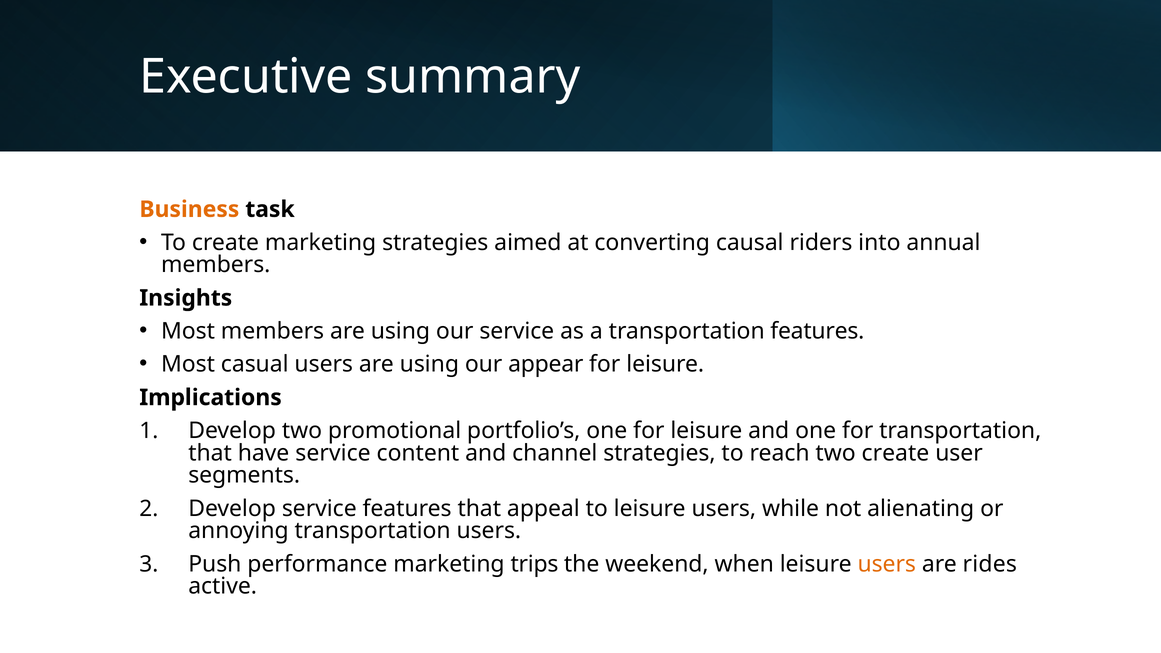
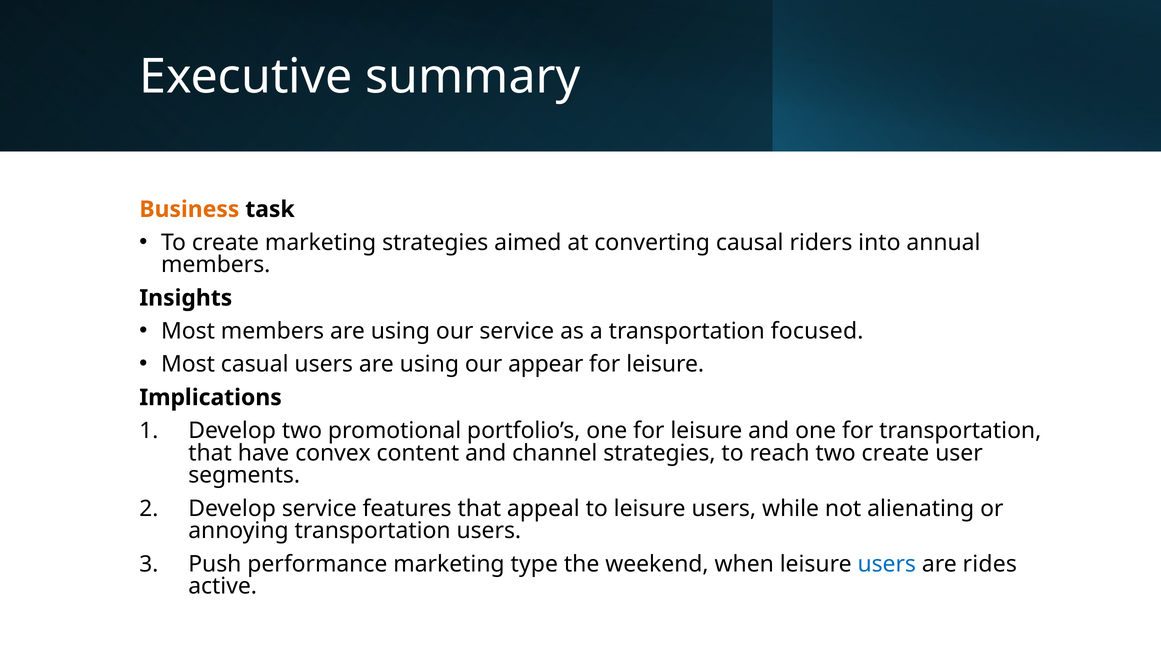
transportation features: features -> focused (817, 331)
have service: service -> convex (333, 453)
trips: trips -> type (534, 564)
users colour: orange -> blue (887, 564)
